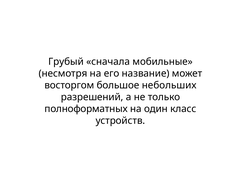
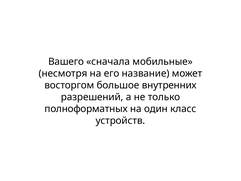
Грубый: Грубый -> Вашего (66, 62)
небольших: небольших -> внутренних (169, 85)
